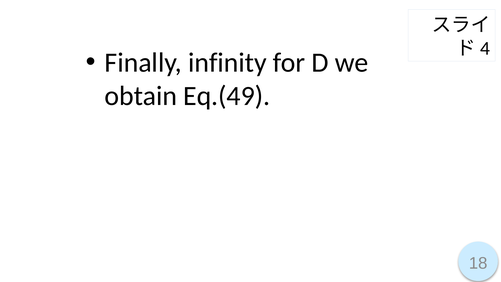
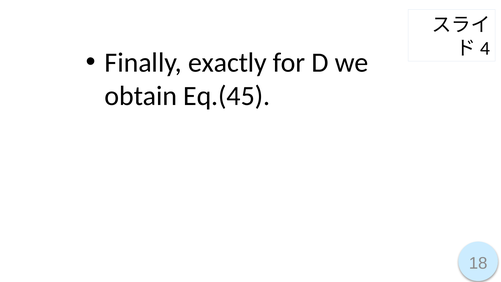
infinity: infinity -> exactly (228, 63)
Eq.(49: Eq.(49 -> Eq.(45 (227, 96)
